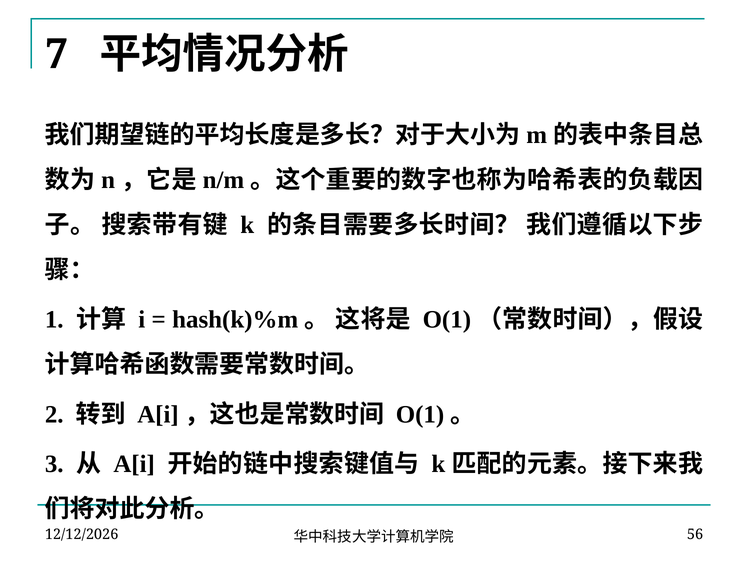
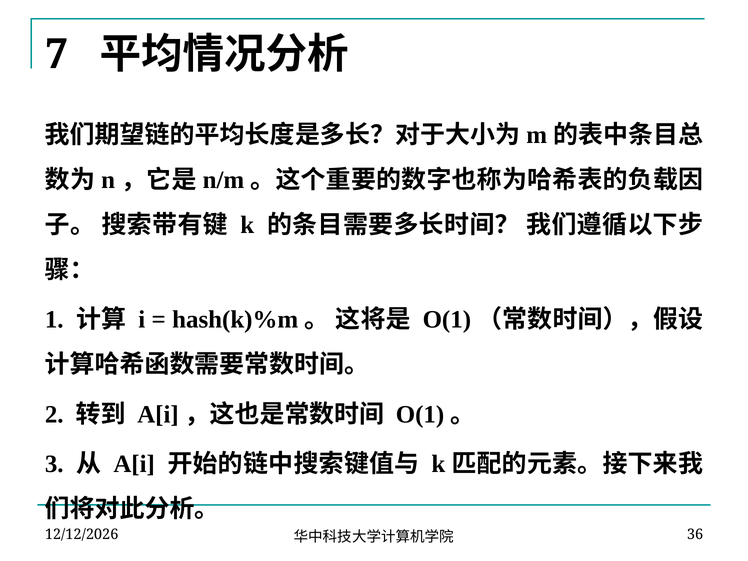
56: 56 -> 36 (695, 534)
